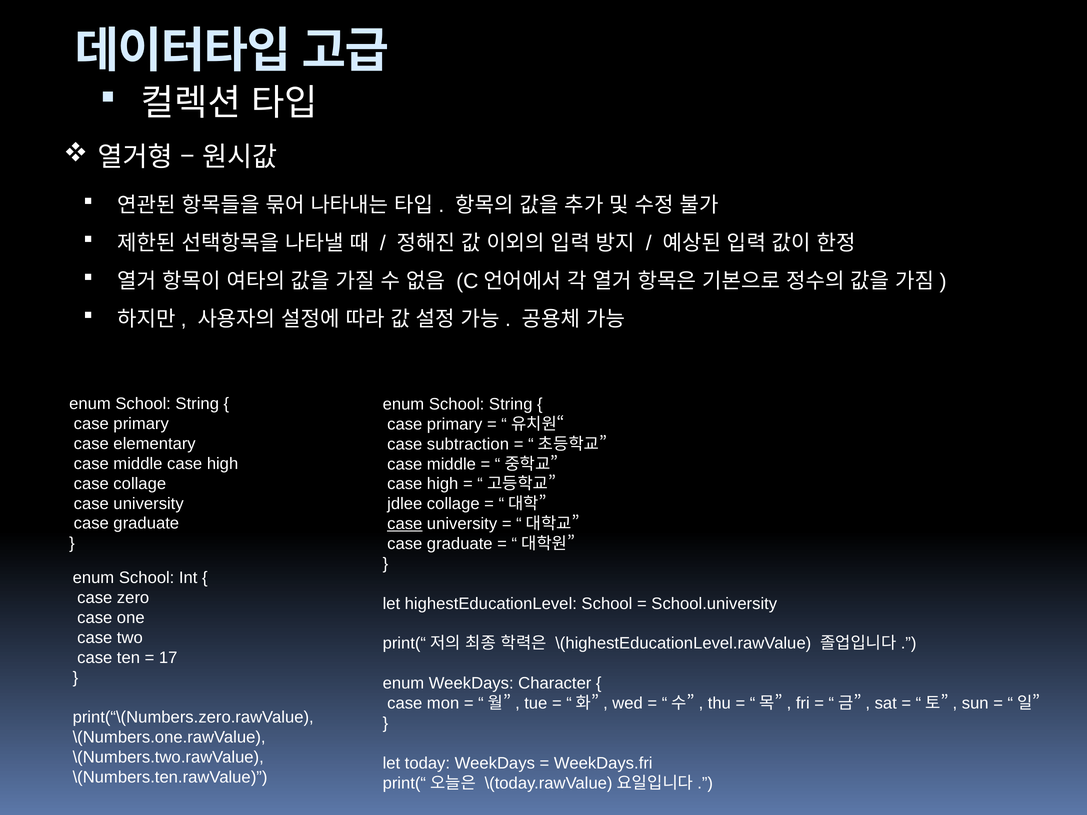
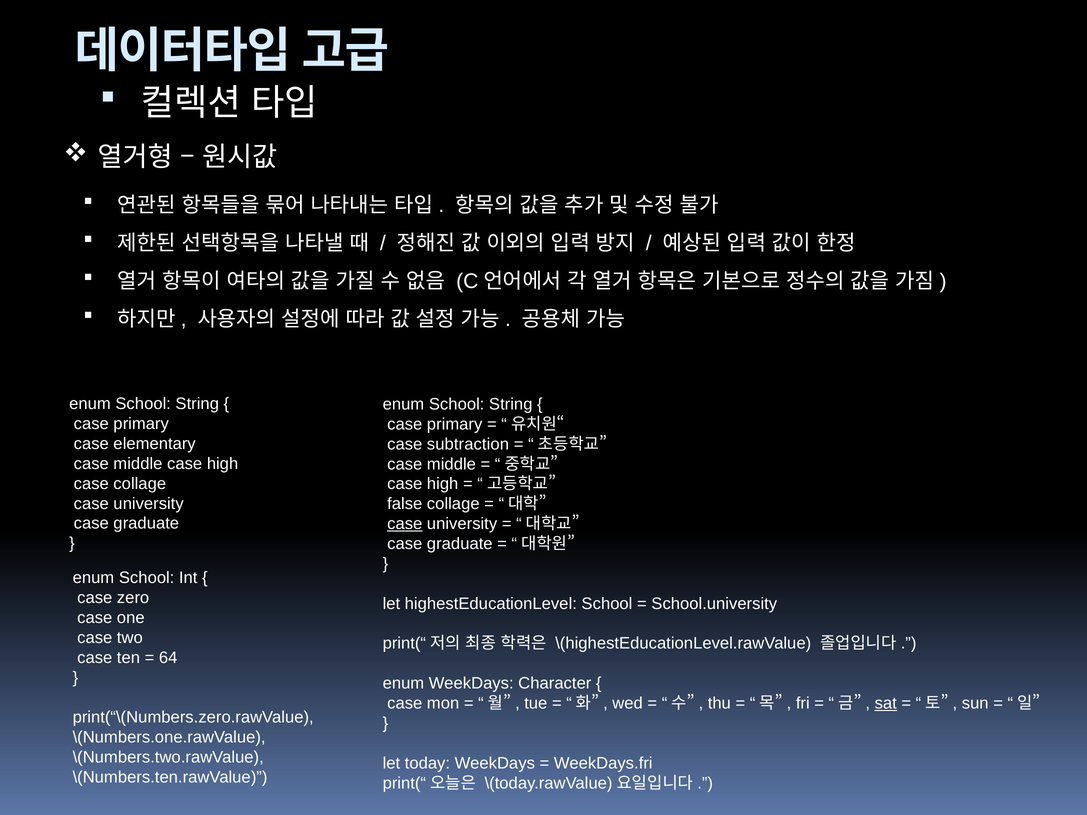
jdlee: jdlee -> false (405, 504)
17: 17 -> 64 (168, 658)
sat underline: none -> present (886, 704)
